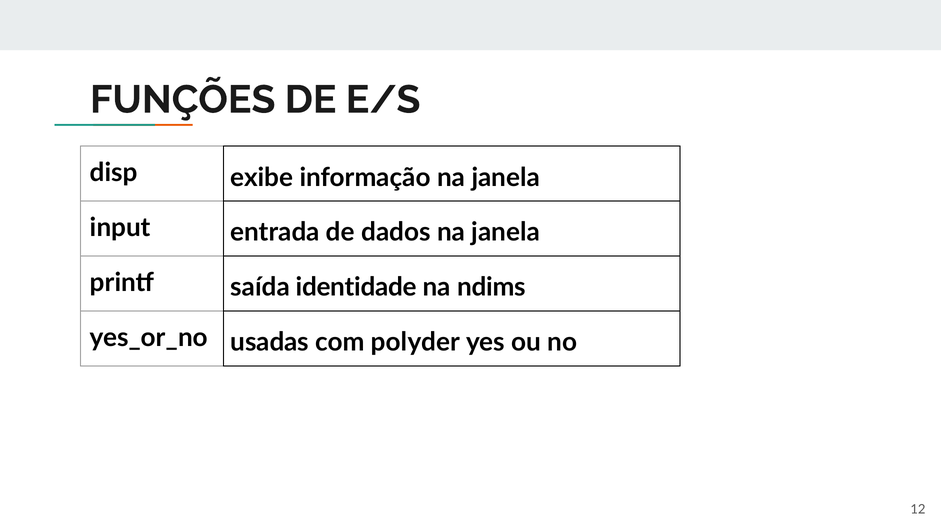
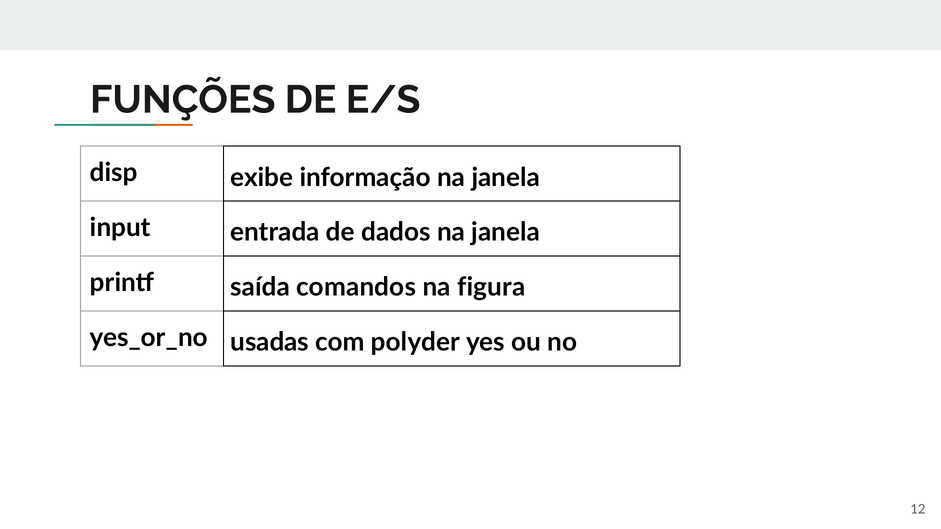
identidade: identidade -> comandos (356, 288)
ndims: ndims -> figura (491, 288)
